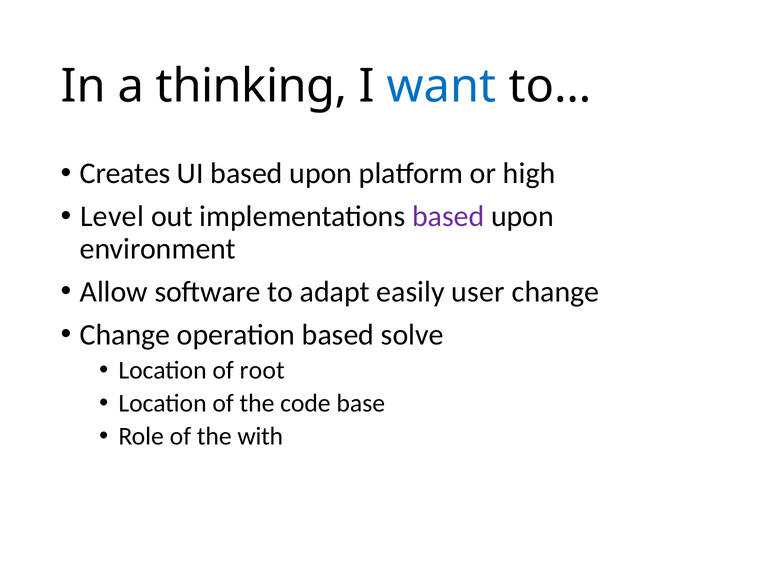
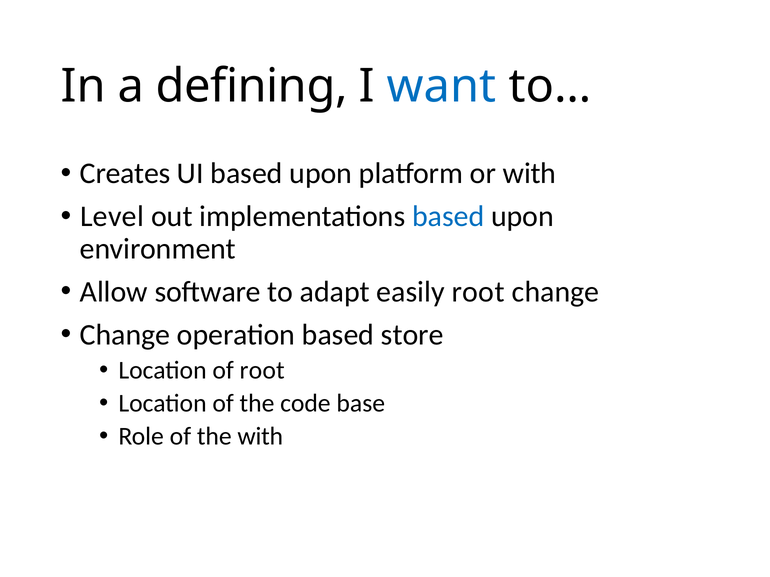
thinking: thinking -> defining (252, 86)
or high: high -> with (529, 174)
based colour: purple -> blue (448, 217)
easily user: user -> root (478, 292)
solve: solve -> store (412, 335)
